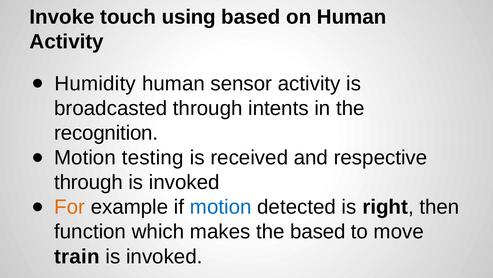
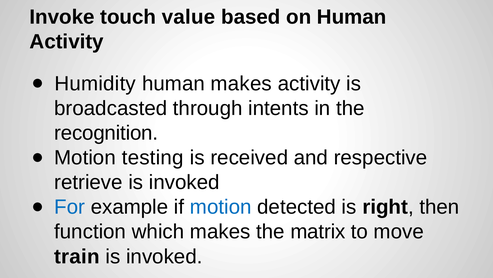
using: using -> value (189, 17)
human sensor: sensor -> makes (241, 83)
through: through -> retrieve (88, 182)
For colour: orange -> blue (70, 207)
the based: based -> matrix (318, 231)
